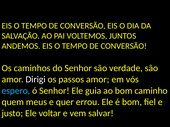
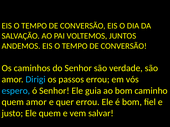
Dirigi colour: white -> light blue (36, 80)
passos amor: amor -> errou (98, 80)
quem meus: meus -> amor (36, 102)
Ele voltar: voltar -> quem (50, 114)
